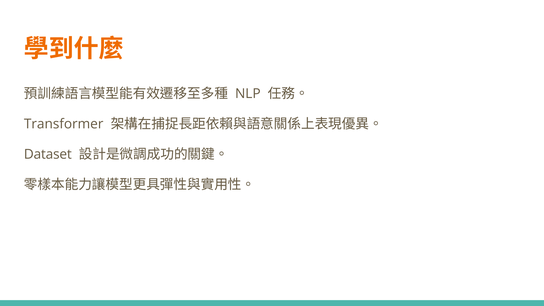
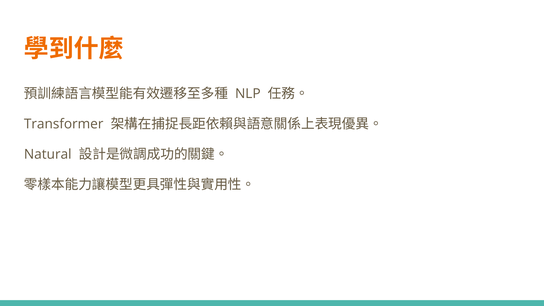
Dataset: Dataset -> Natural (48, 154)
